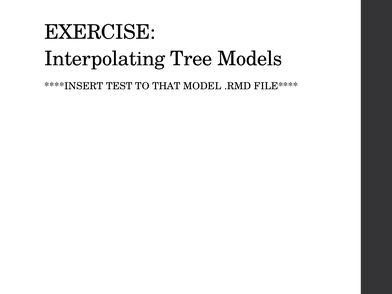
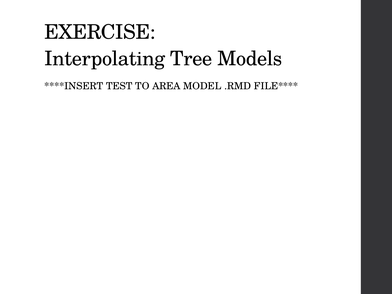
THAT: THAT -> AREA (166, 86)
